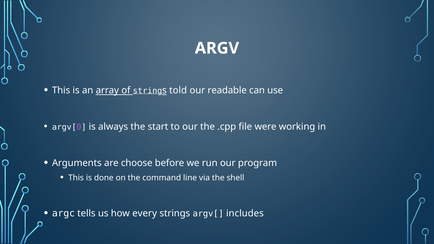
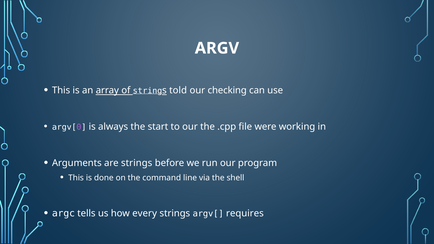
readable: readable -> checking (227, 90)
are choose: choose -> strings (137, 163)
includes: includes -> requires (245, 213)
